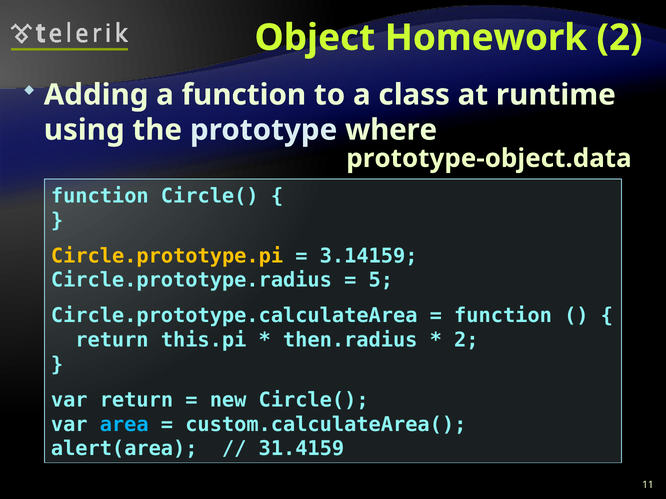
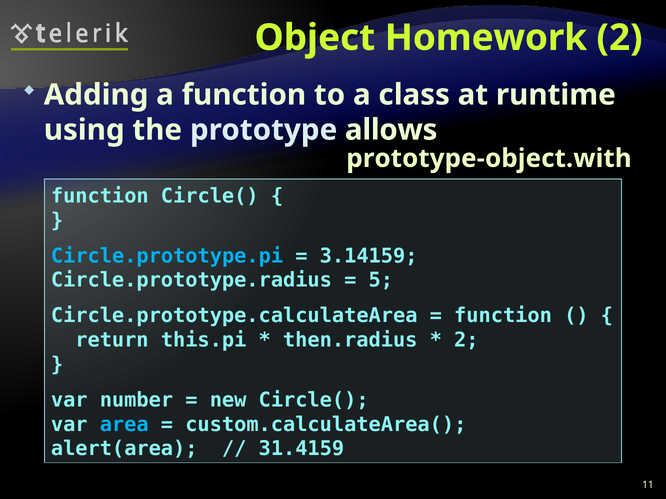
where: where -> allows (391, 130)
prototype-object.data: prototype-object.data -> prototype-object.with (489, 159)
Circle.prototype.pi colour: yellow -> light blue (167, 256)
var return: return -> number (136, 400)
